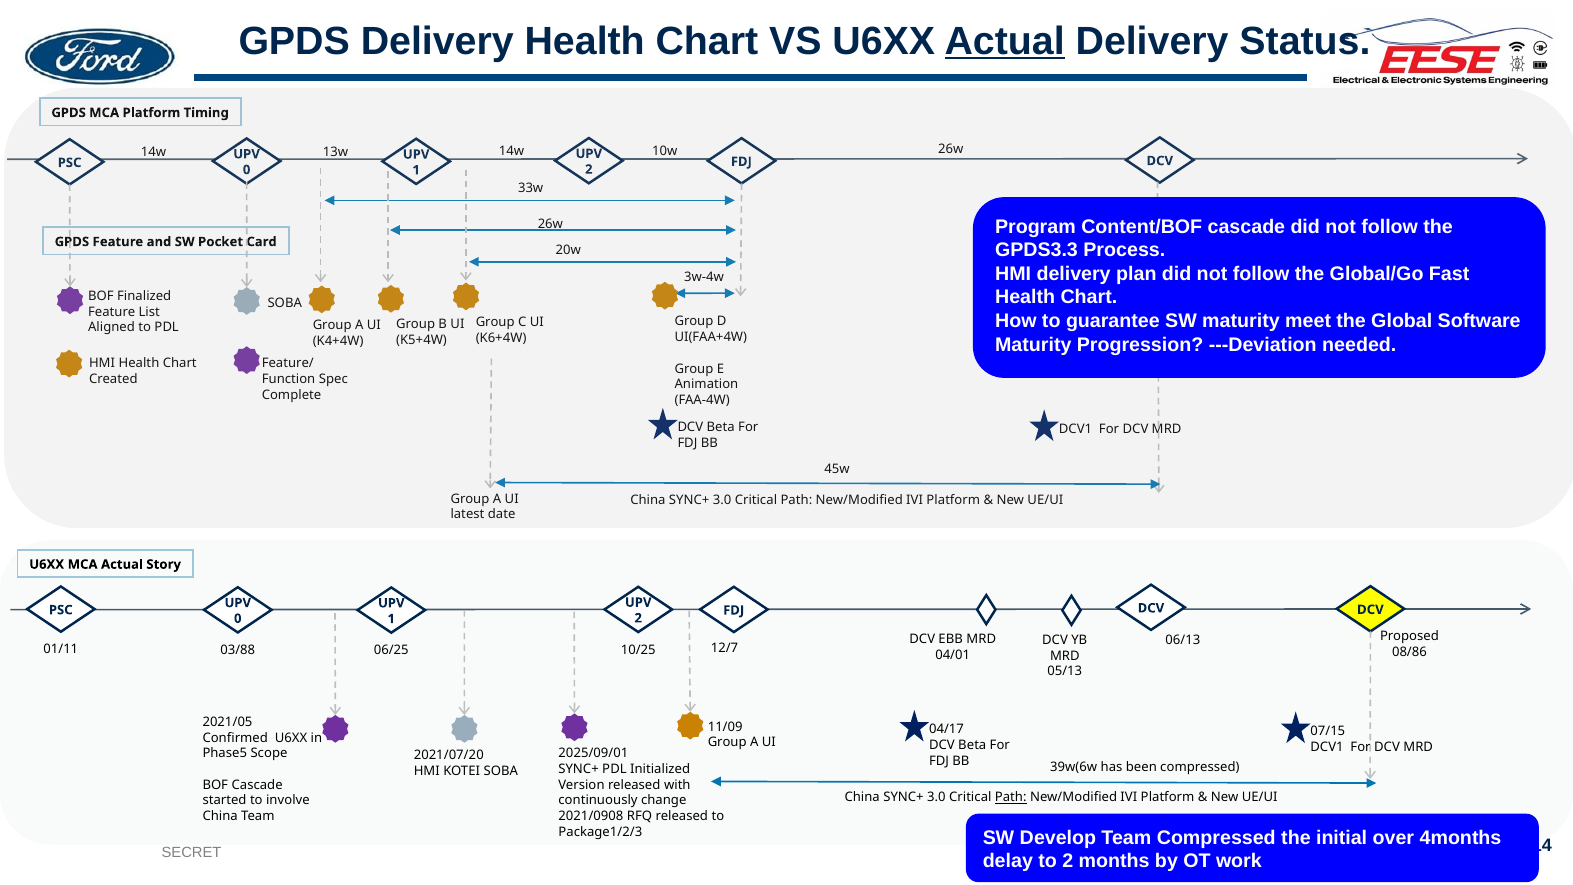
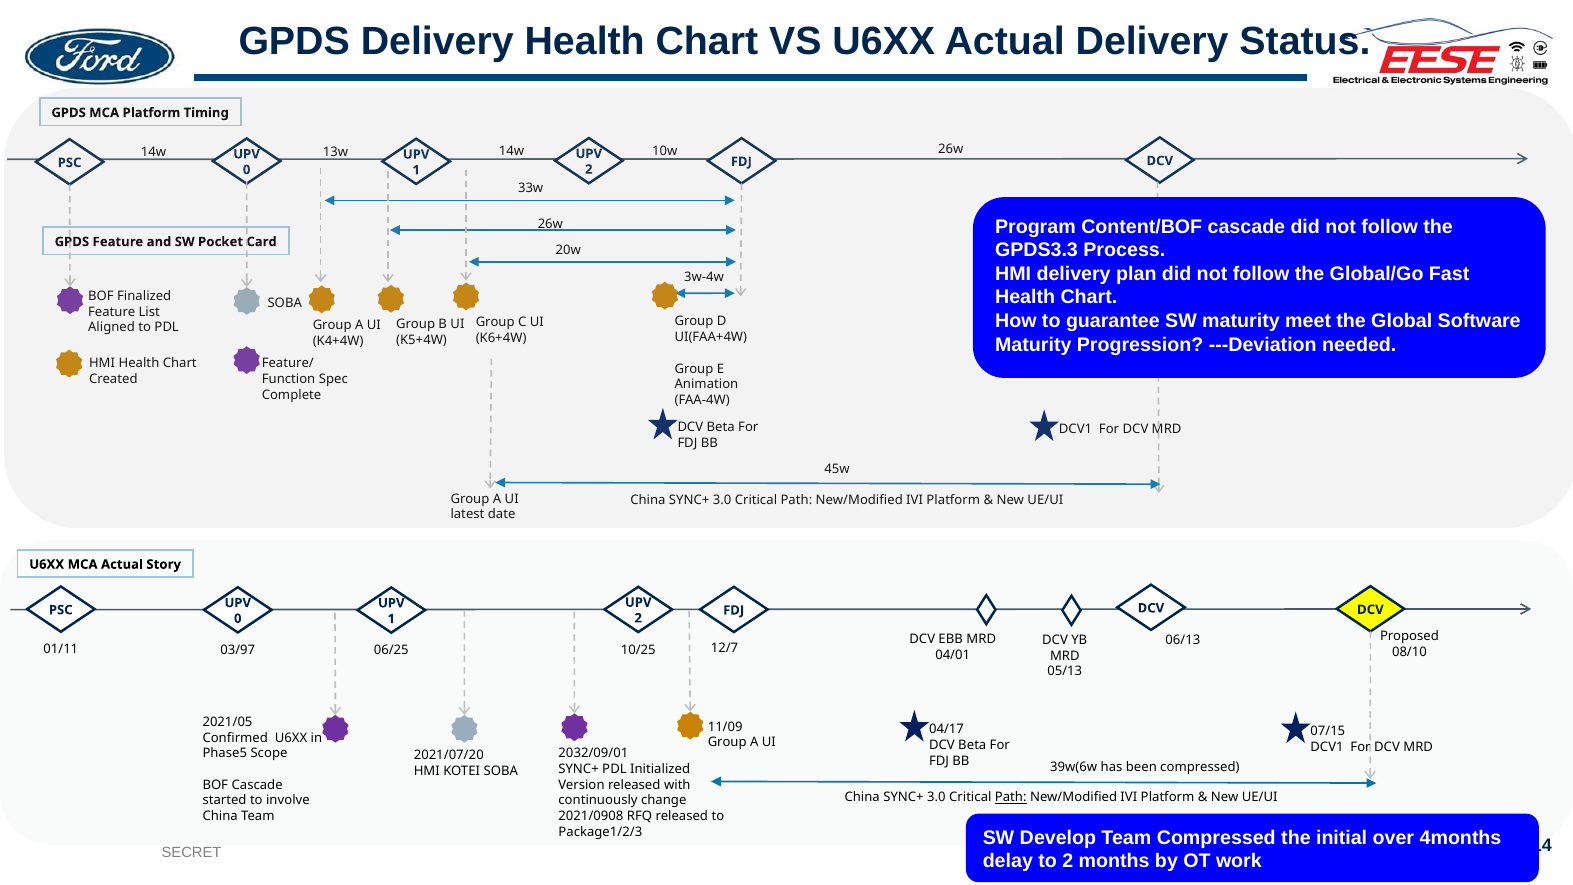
Actual underline: present -> none (1005, 41)
03/88: 03/88 -> 03/97 (238, 650)
08/86: 08/86 -> 08/10 (1409, 652)
2025/09/01: 2025/09/01 -> 2032/09/01 (593, 753)
